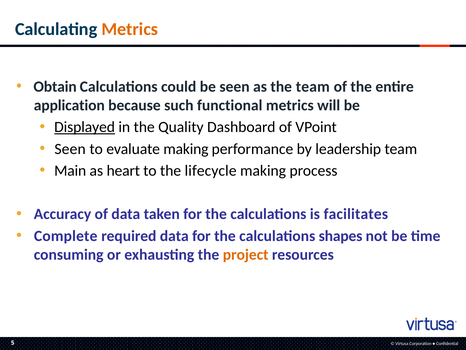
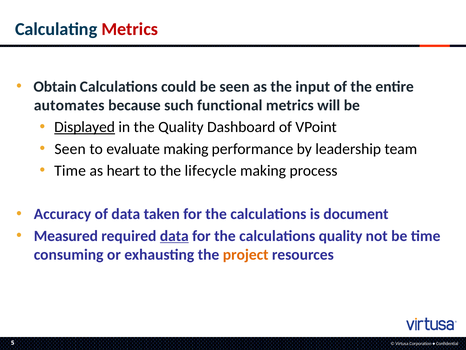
Metrics colour: orange -> red (130, 29)
the team: team -> input (313, 87)
application: application -> automates (69, 105)
Main: Main -> Time (70, 170)
facilitates: facilitates -> document (356, 214)
Complete: Complete -> Measured (66, 236)
data underline: none -> present (174, 236)
calculations shapes: shapes -> quality (341, 236)
